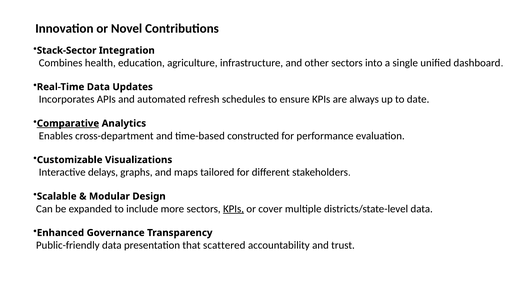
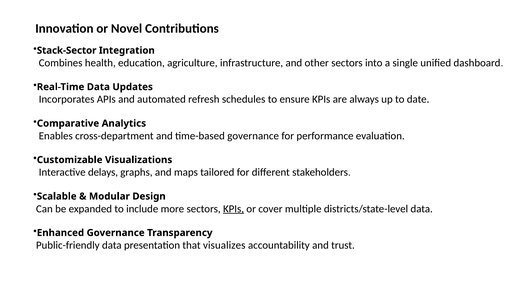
Comparative underline: present -> none (68, 123)
time-based constructed: constructed -> governance (253, 136)
scattered: scattered -> visualizes (224, 245)
